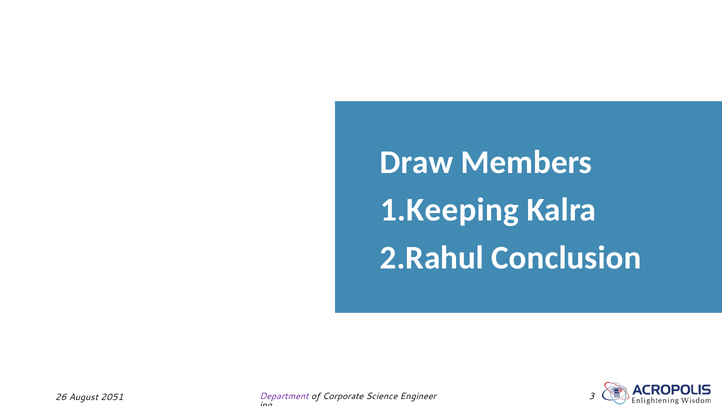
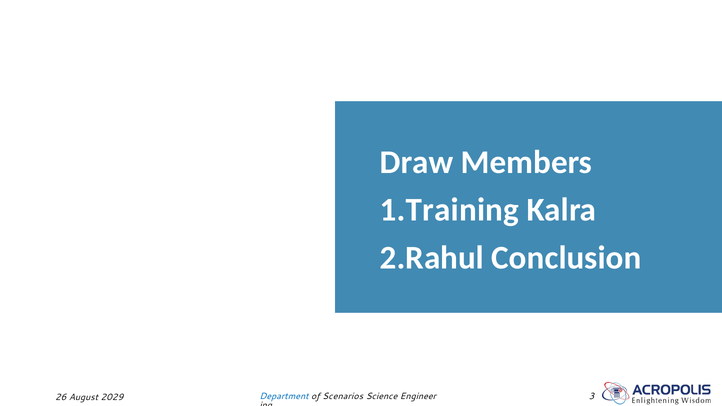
1.Keeping: 1.Keeping -> 1.Training (449, 210)
Department colour: purple -> blue (284, 396)
Corporate: Corporate -> Scenarios (343, 396)
2051: 2051 -> 2029 (112, 397)
